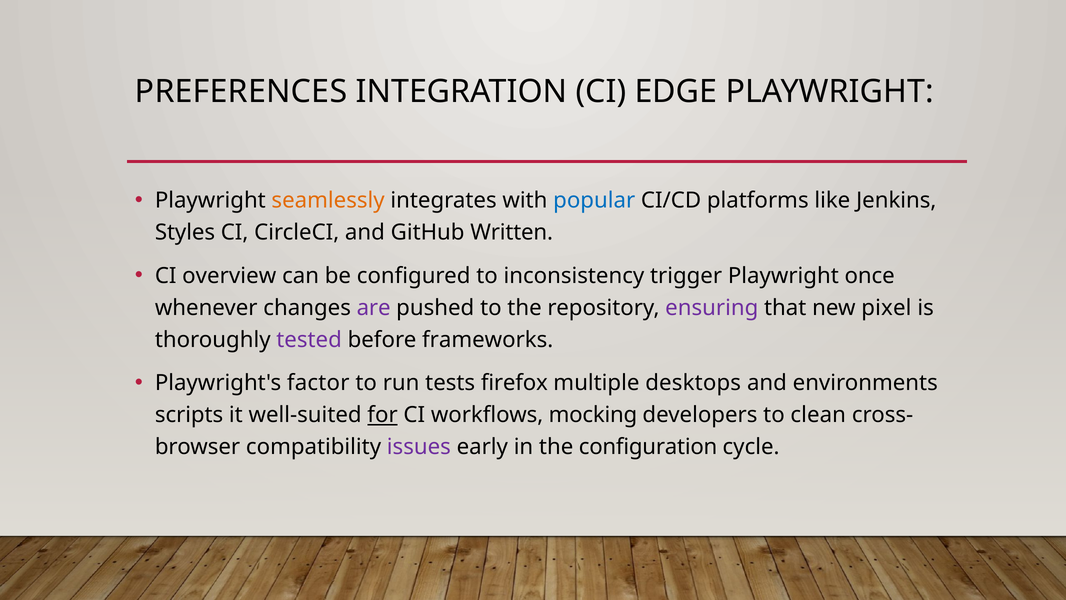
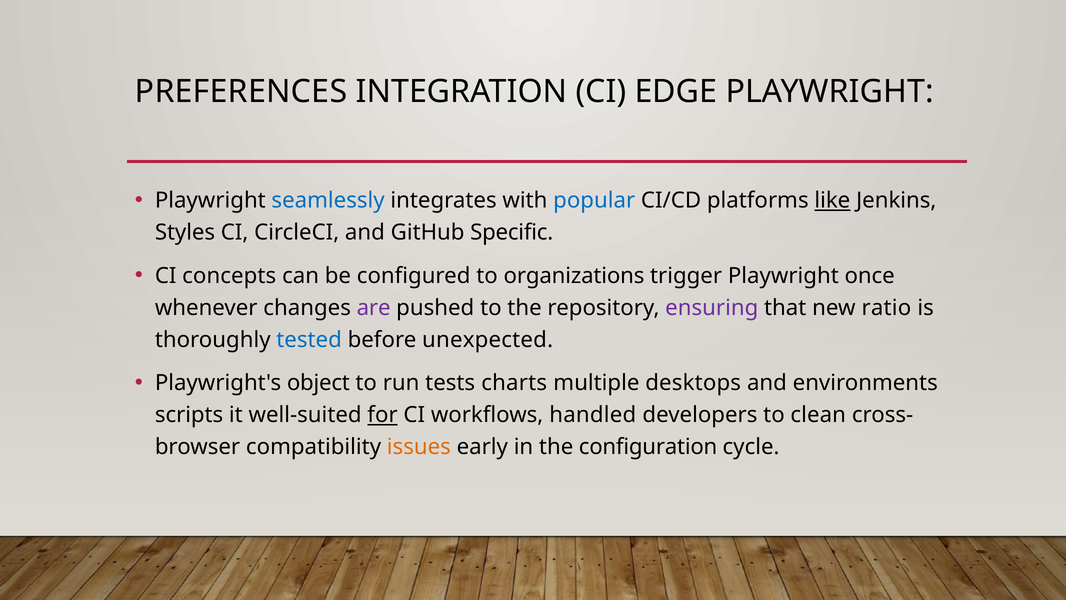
seamlessly colour: orange -> blue (328, 200)
like underline: none -> present (832, 200)
Written: Written -> Specific (512, 232)
overview: overview -> concepts (229, 276)
inconsistency: inconsistency -> organizations (574, 276)
pixel: pixel -> ratio (886, 308)
tested colour: purple -> blue (309, 340)
frameworks: frameworks -> unexpected (488, 340)
factor: factor -> object (318, 383)
firefox: firefox -> charts (514, 383)
mocking: mocking -> handled (593, 415)
issues colour: purple -> orange (419, 447)
